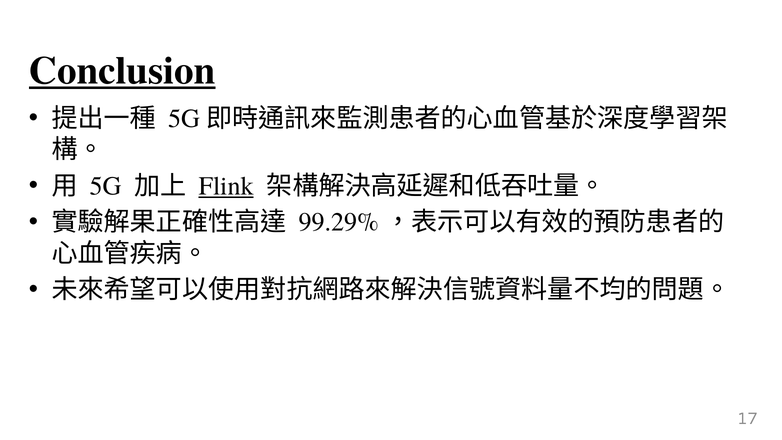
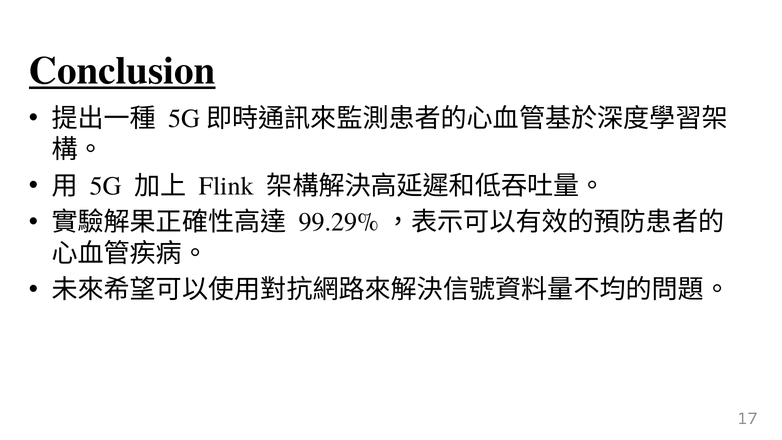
Flink underline: present -> none (226, 186)
